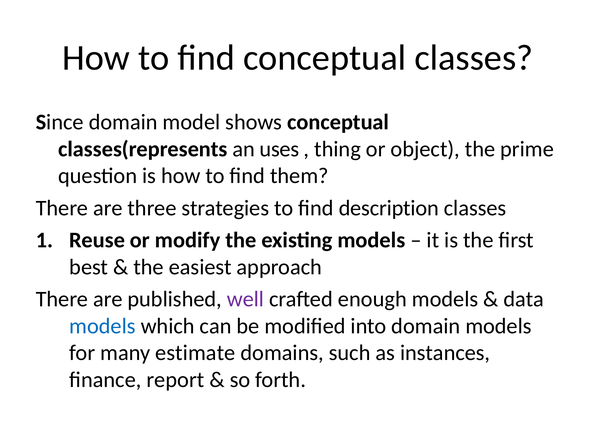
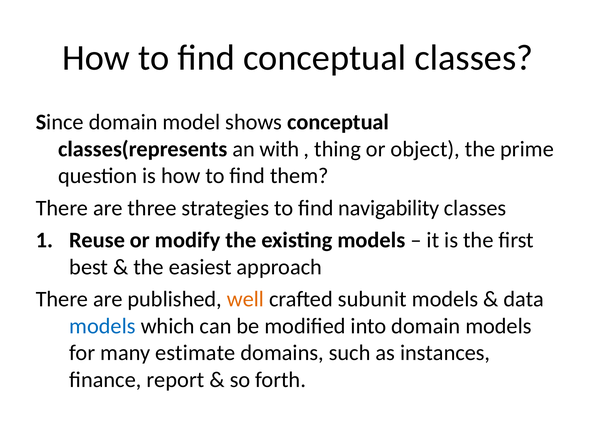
uses: uses -> with (279, 149)
description: description -> navigability (389, 208)
well colour: purple -> orange (246, 299)
enough: enough -> subunit (372, 299)
